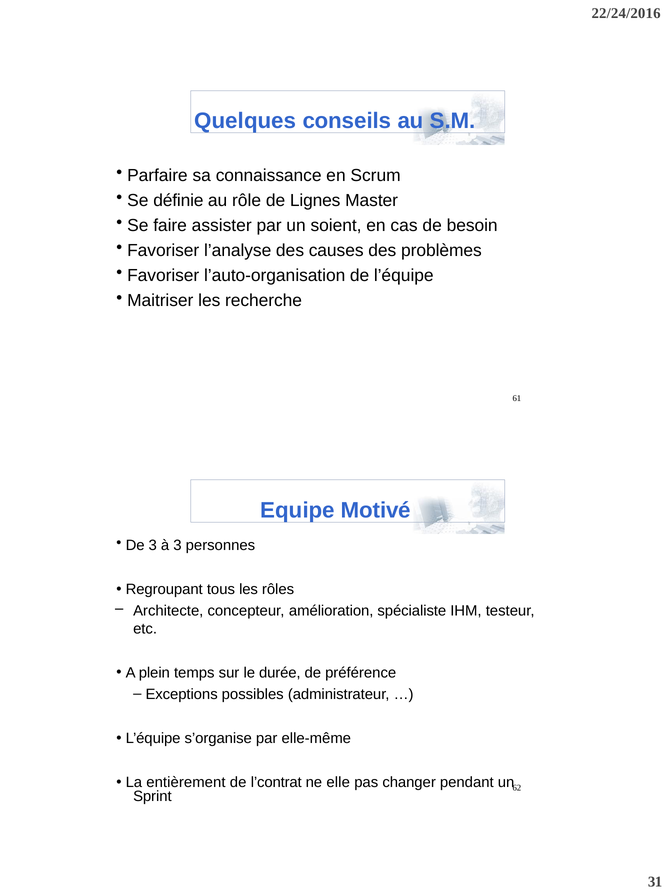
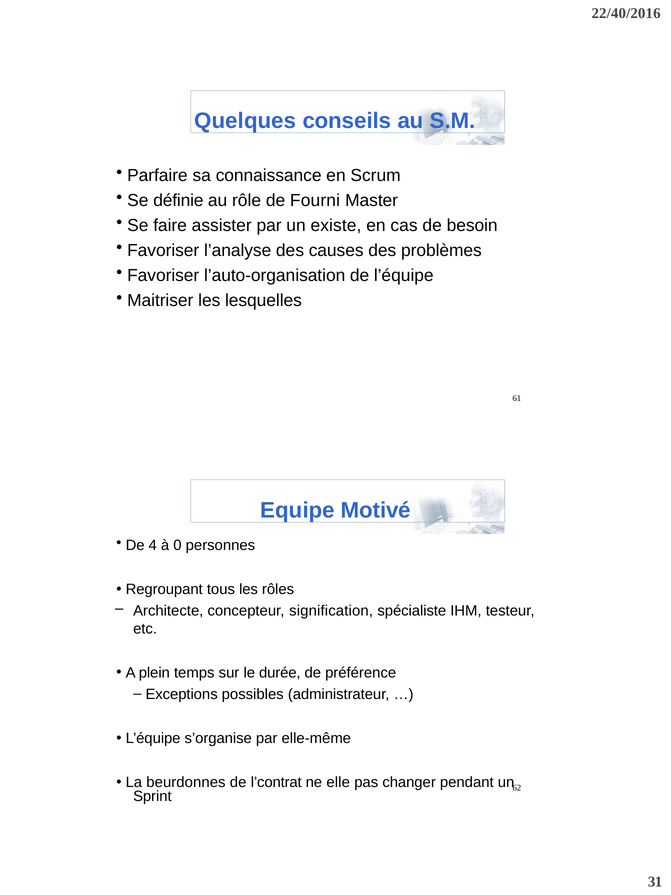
22/24/2016: 22/24/2016 -> 22/40/2016 (626, 13)
Lignes: Lignes -> Fourni (315, 200)
soient: soient -> existe (336, 225)
recherche: recherche -> lesquelles (263, 301)
De 3: 3 -> 4 (153, 545)
à 3: 3 -> 0 (177, 545)
amélioration: amélioration -> signification (331, 611)
entièrement: entièrement -> beurdonnes (186, 782)
